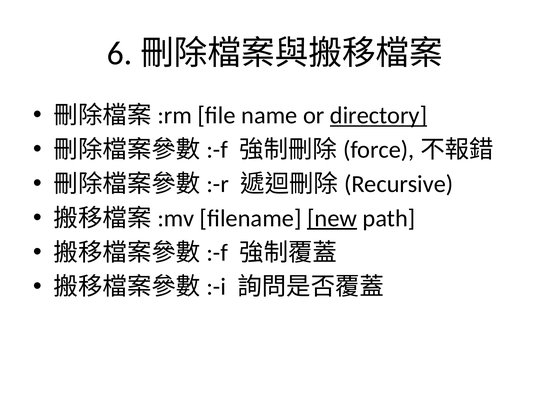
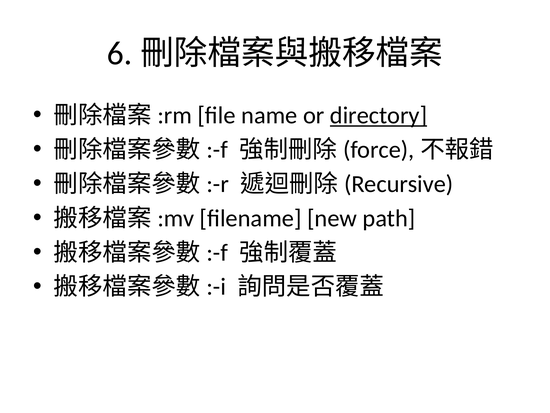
new underline: present -> none (332, 218)
